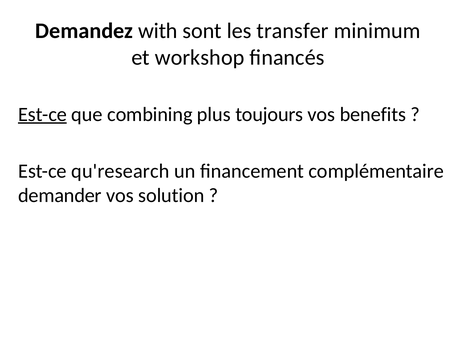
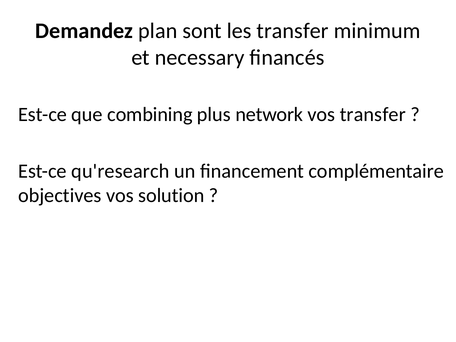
with: with -> plan (158, 31)
workshop: workshop -> necessary (200, 57)
Est-ce underline: present -> none (43, 114)
toujours: toujours -> network (269, 114)
vos benefits: benefits -> transfer (373, 114)
demander: demander -> objectives (60, 195)
